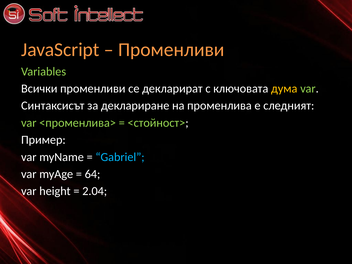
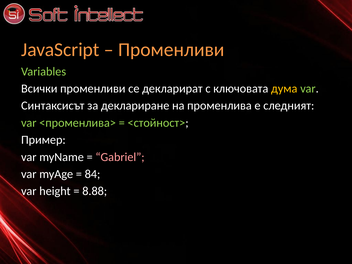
Gabriel colour: light blue -> pink (120, 157)
64: 64 -> 84 (93, 174)
2.04: 2.04 -> 8.88 (95, 191)
